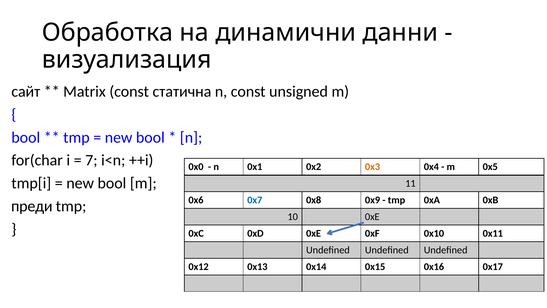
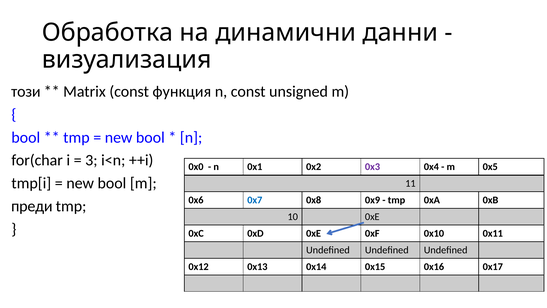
сайт: сайт -> този (26, 91)
статична: статична -> функция (182, 91)
7: 7 -> 3 (91, 160)
0x3 colour: orange -> purple (373, 167)
